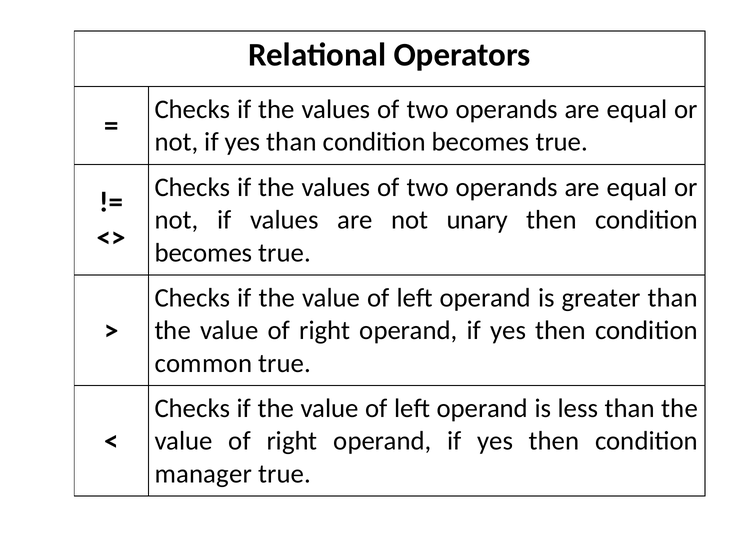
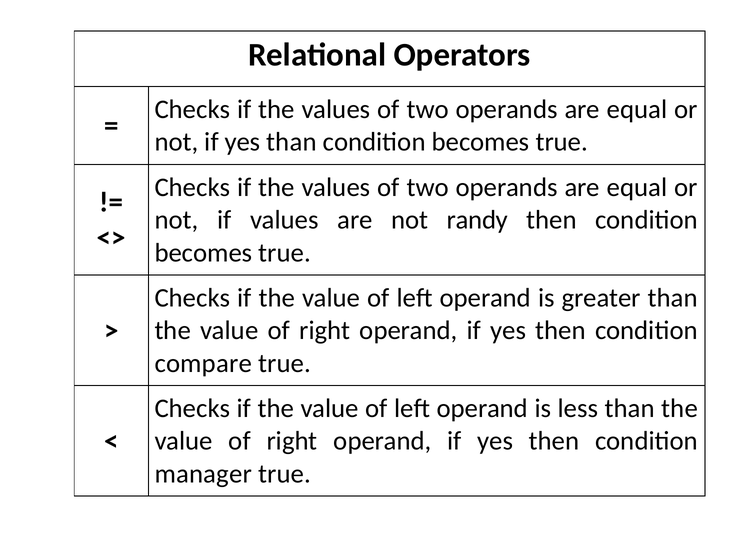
unary: unary -> randy (477, 220)
common: common -> compare (203, 364)
